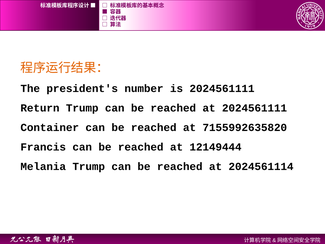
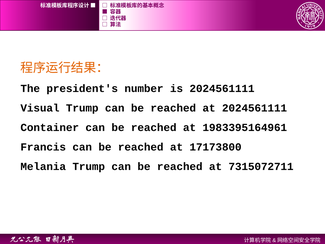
Return: Return -> Visual (40, 108)
7155992635820: 7155992635820 -> 1983395164961 (245, 127)
12149444: 12149444 -> 17173800 (216, 147)
2024561114: 2024561114 -> 7315072711 (261, 166)
